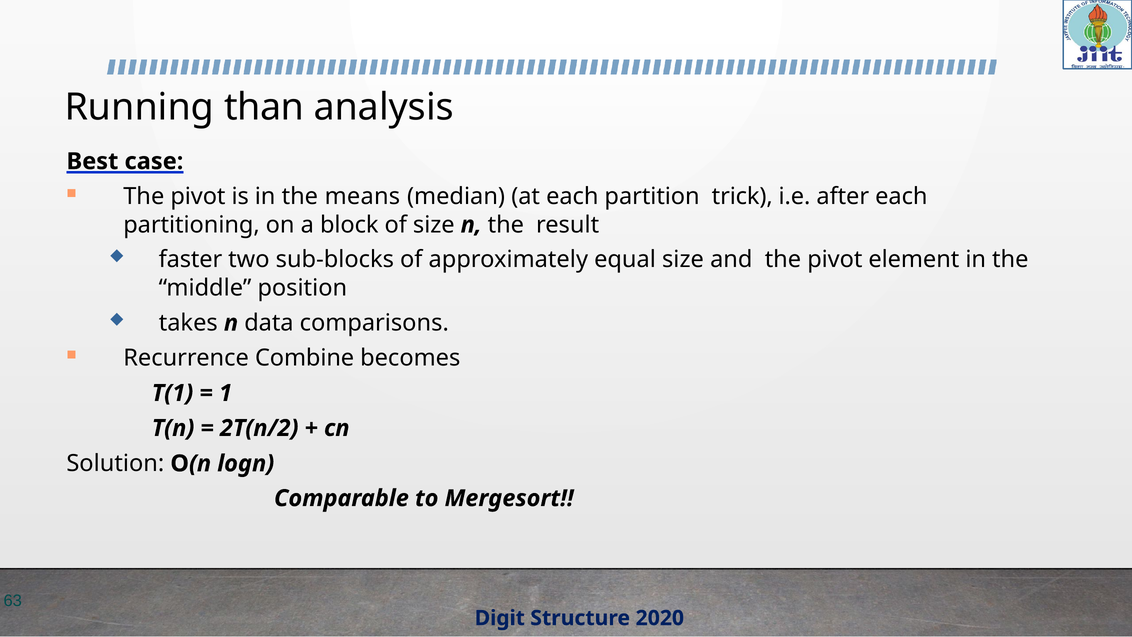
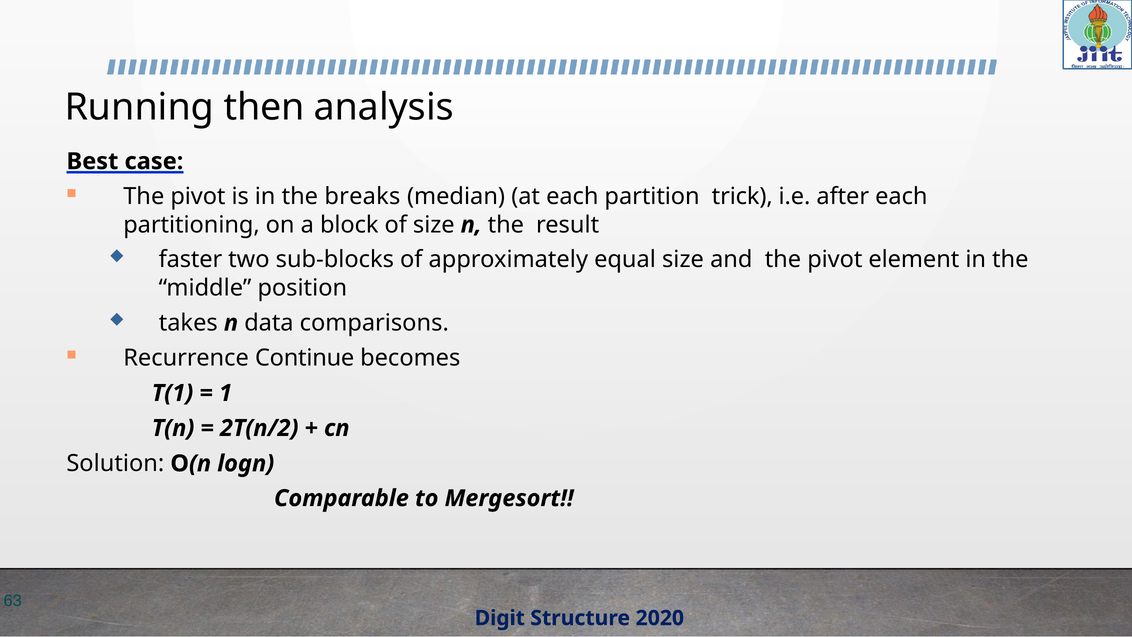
than: than -> then (264, 107)
means: means -> breaks (362, 196)
Combine: Combine -> Continue (305, 358)
